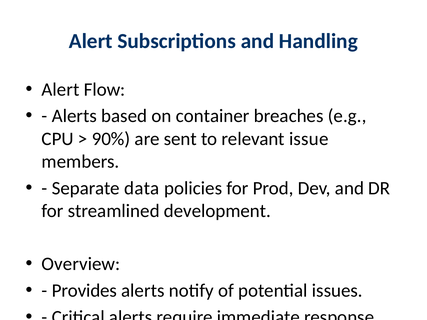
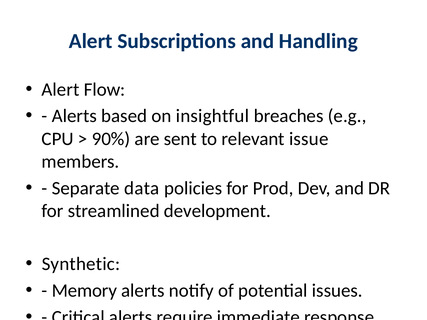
container: container -> insightful (213, 116)
Overview: Overview -> Synthetic (81, 264)
Provides: Provides -> Memory (84, 291)
